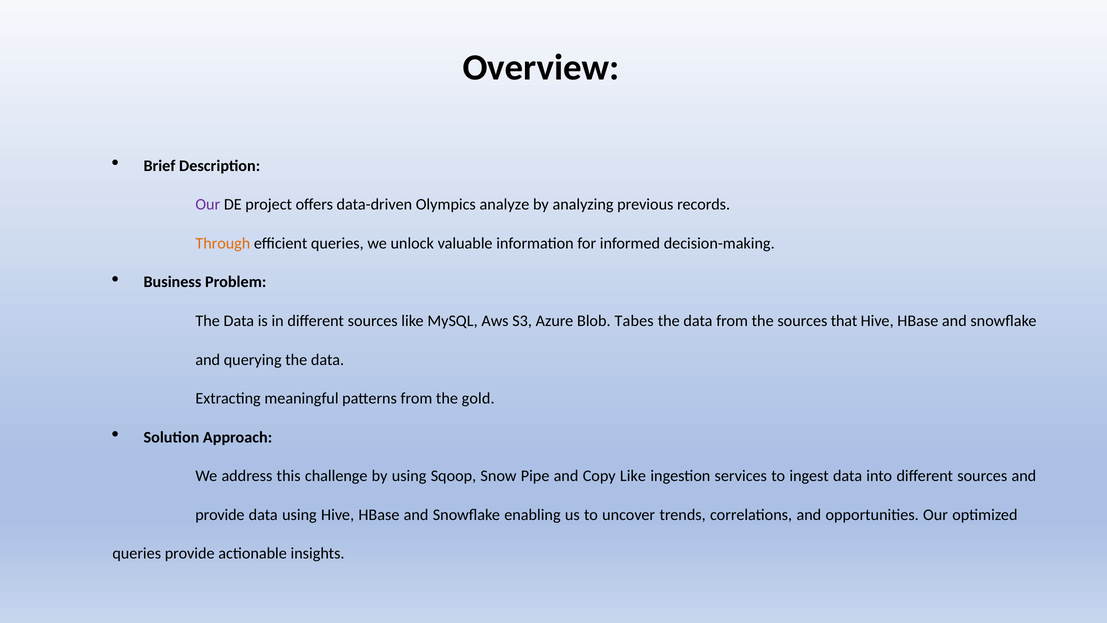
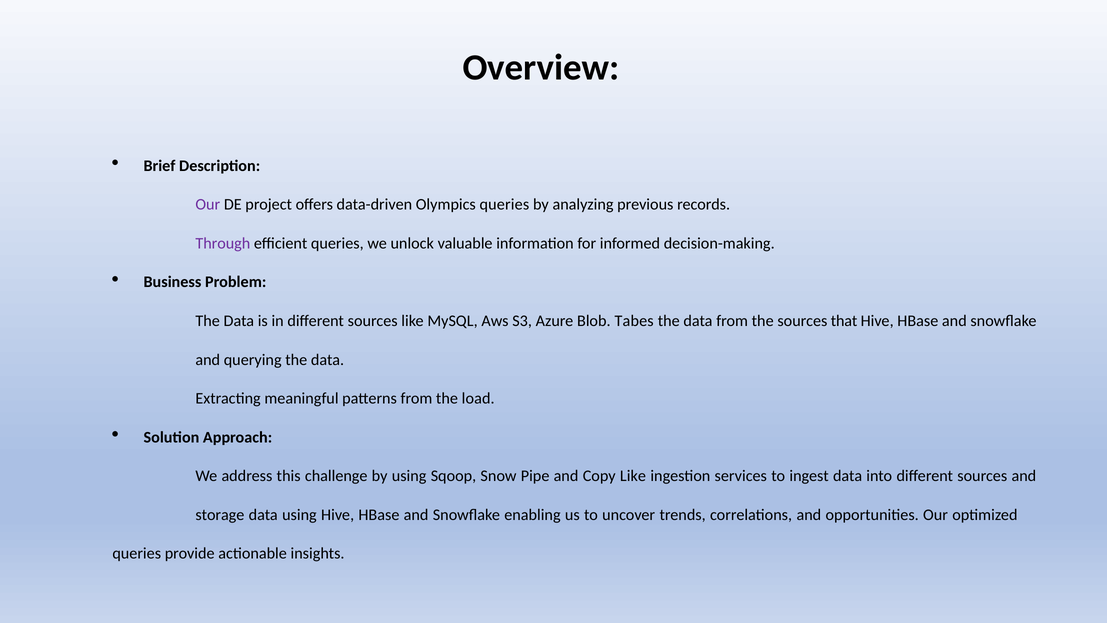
Olympics analyze: analyze -> queries (504, 204)
Through colour: orange -> purple (223, 243)
gold: gold -> load (478, 398)
provide: provide -> storage (220, 515)
